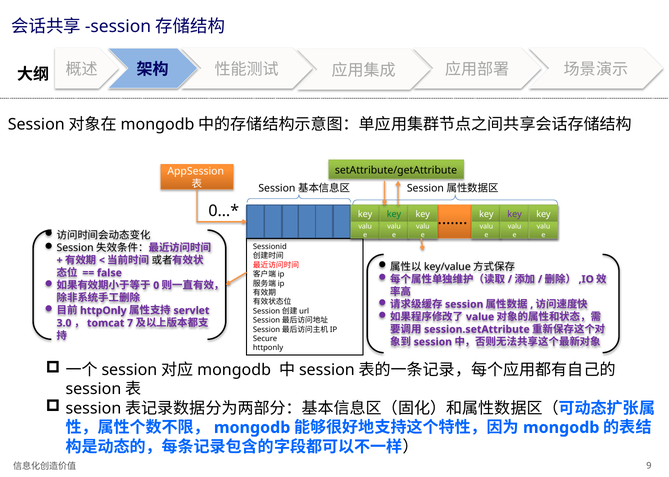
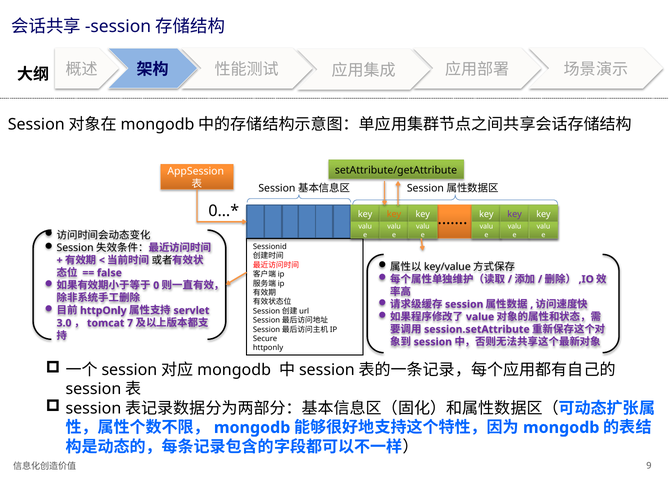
key colour: green -> orange (394, 214)
